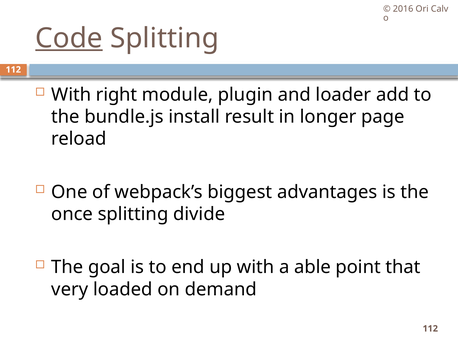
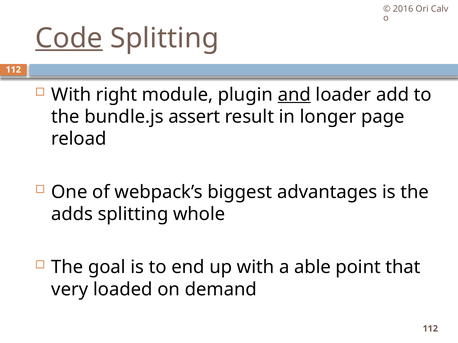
and underline: none -> present (294, 95)
install: install -> assert (194, 117)
once: once -> adds (72, 214)
divide: divide -> whole (199, 214)
